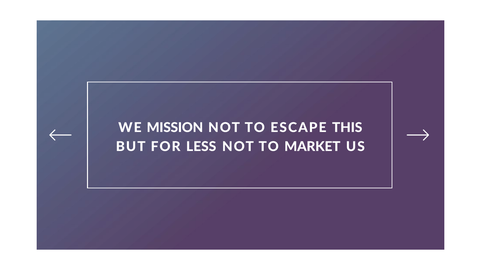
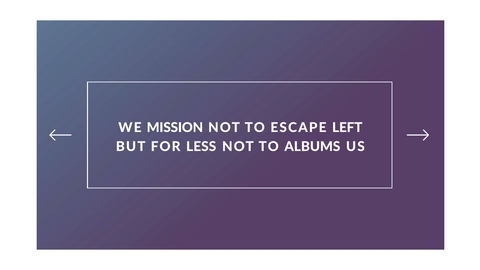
THIS: THIS -> LEFT (347, 128)
MARKET: MARKET -> ALBUMS (312, 147)
